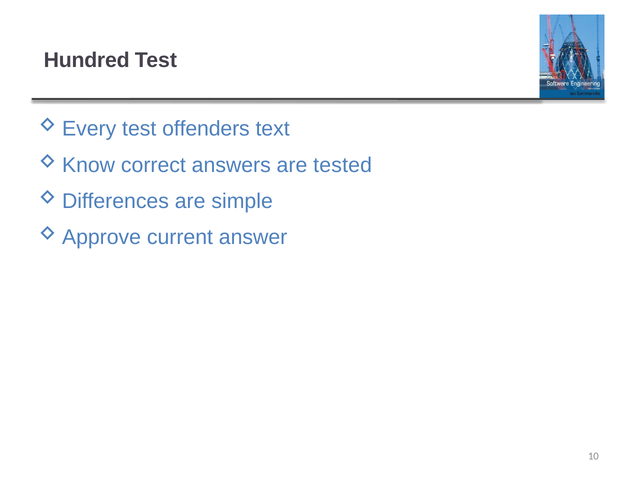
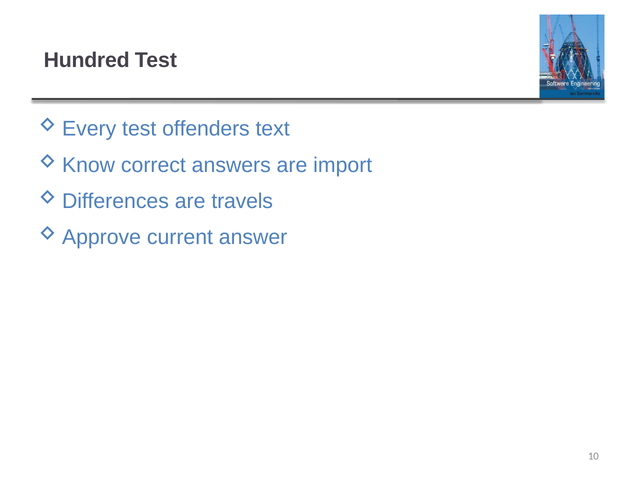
tested: tested -> import (343, 165)
simple: simple -> travels (242, 201)
